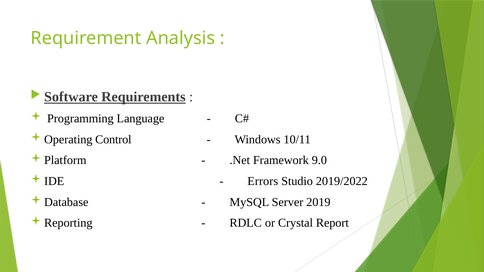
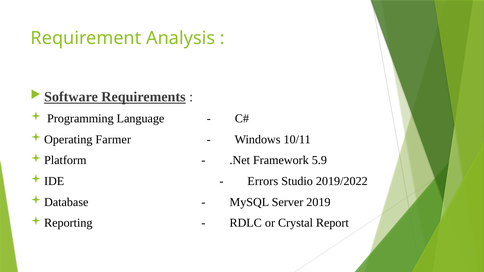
Control: Control -> Farmer (113, 140)
9.0: 9.0 -> 5.9 (319, 160)
